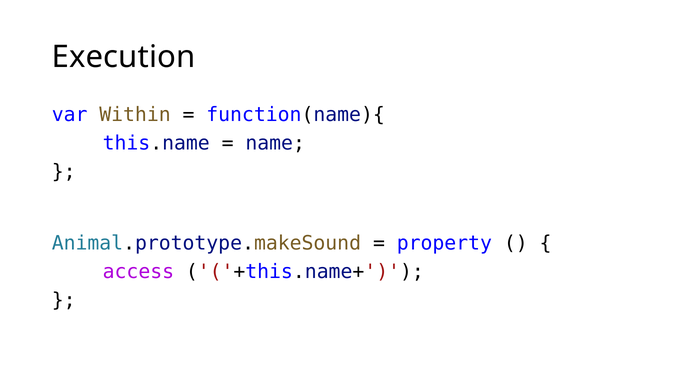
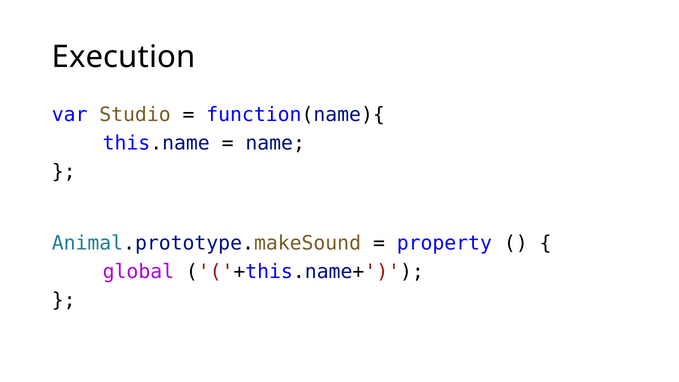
Within: Within -> Studio (135, 115)
access: access -> global (138, 271)
